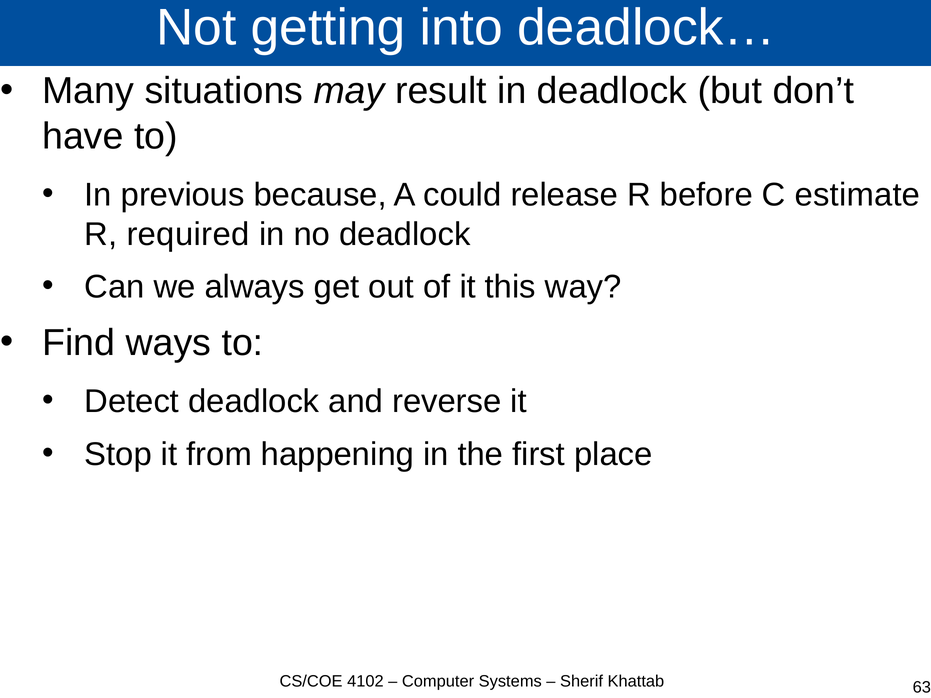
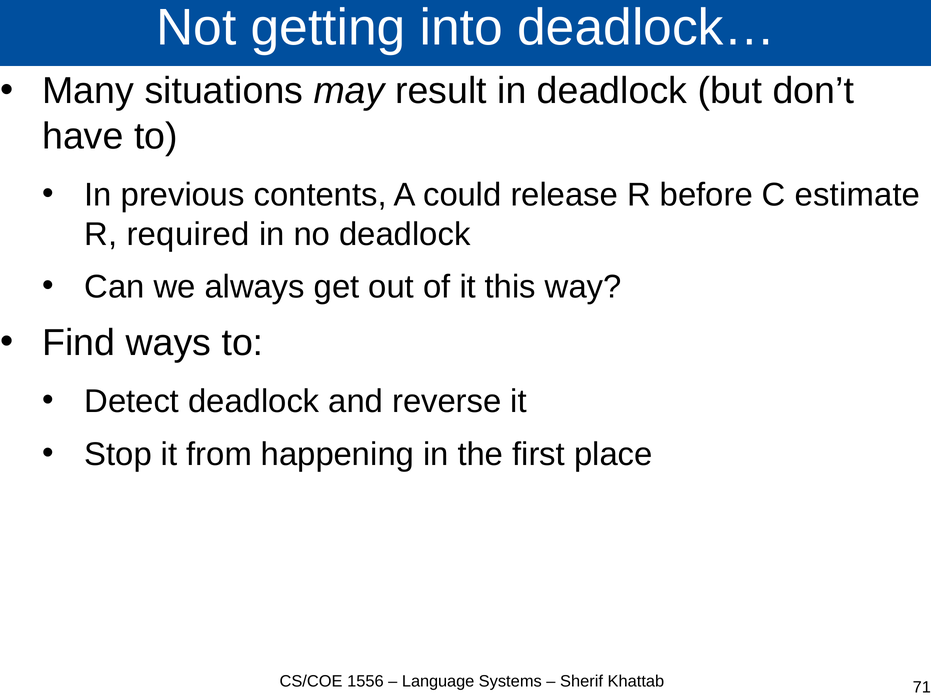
because: because -> contents (320, 195)
4102: 4102 -> 1556 (365, 682)
Computer: Computer -> Language (438, 682)
63: 63 -> 71 (922, 688)
